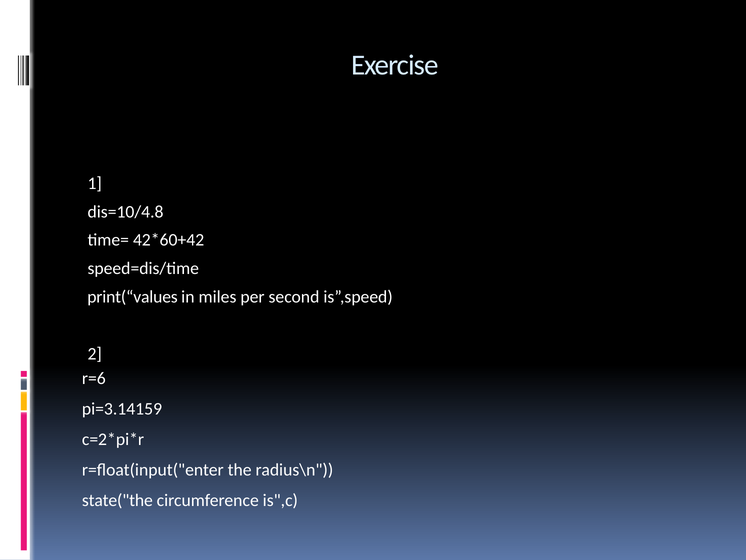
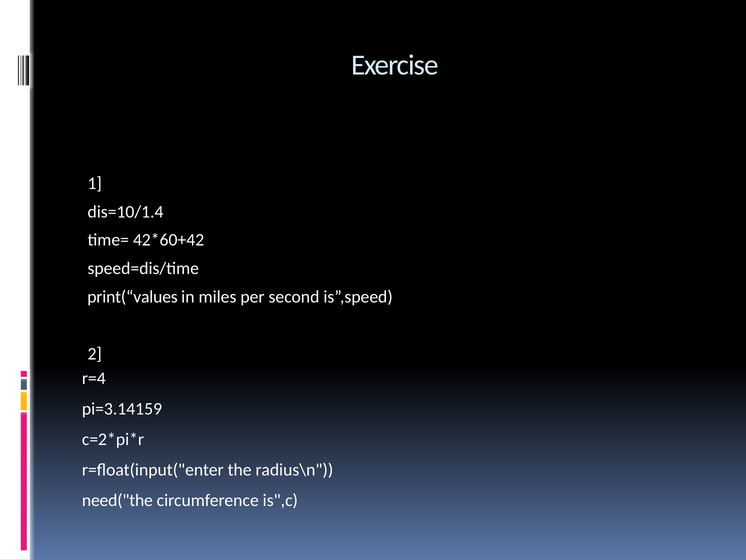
dis=10/4.8: dis=10/4.8 -> dis=10/1.4 (126, 212)
r=6: r=6 -> r=4 (94, 378)
state("the: state("the -> need("the (117, 500)
